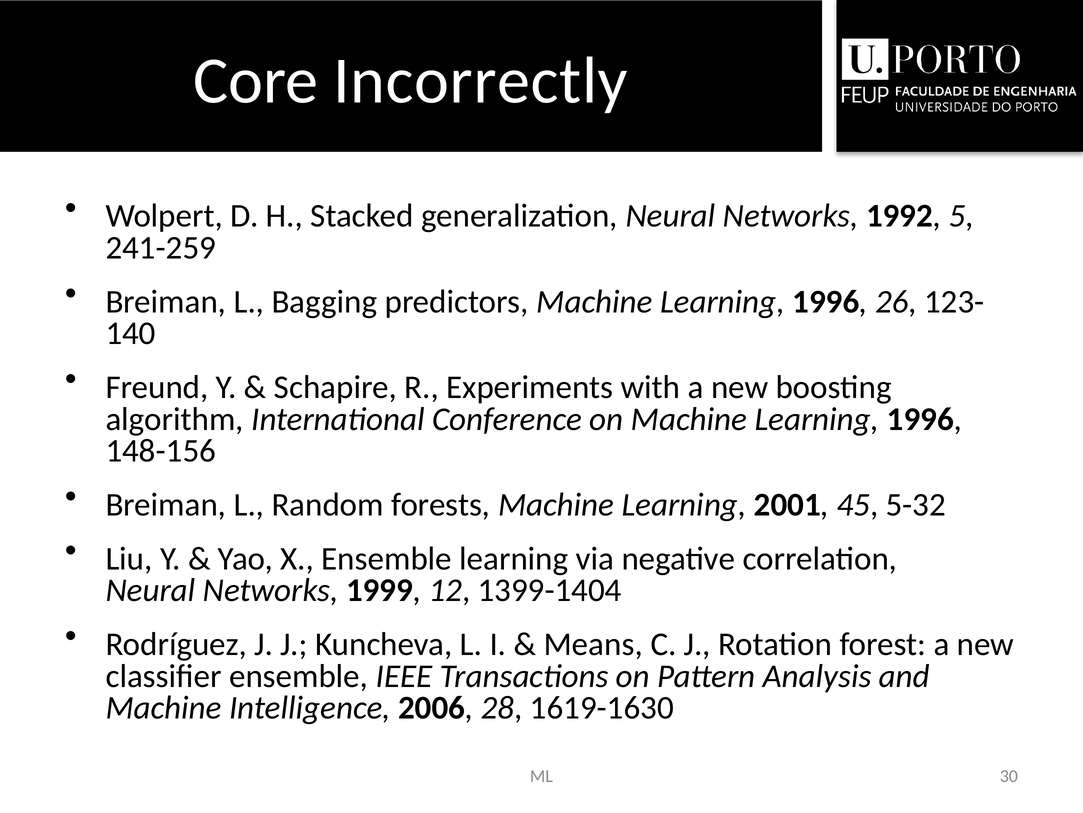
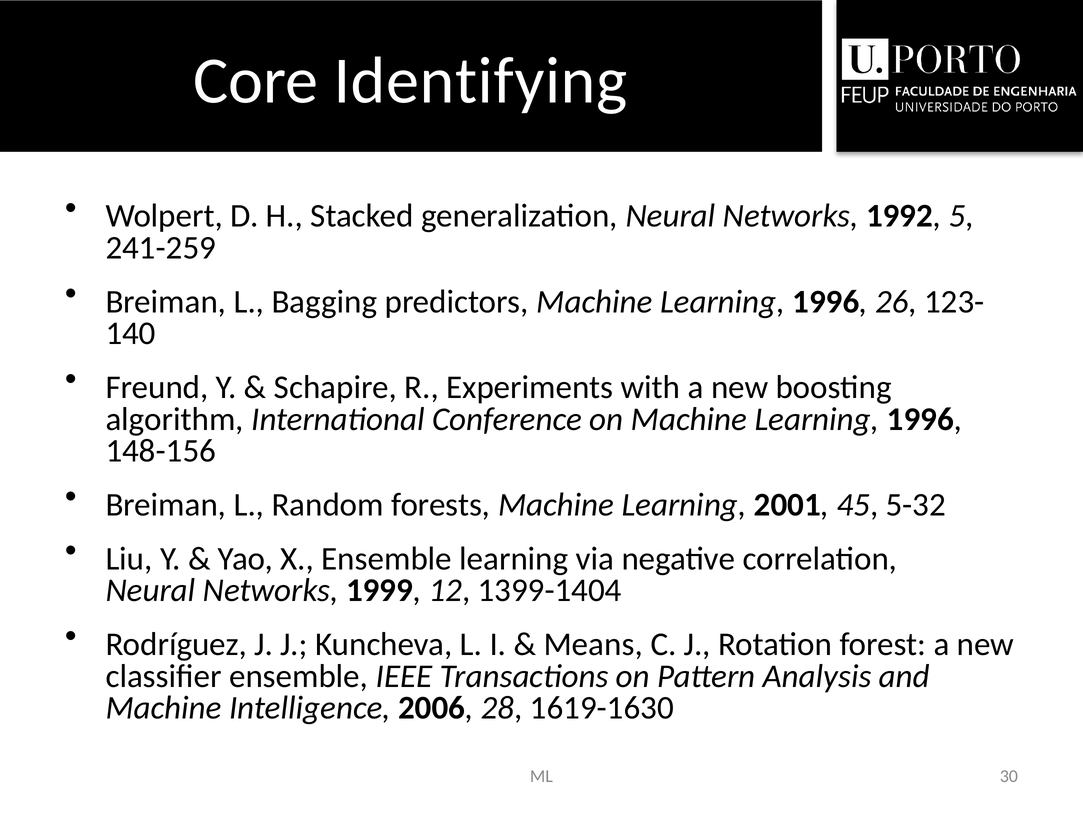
Incorrectly: Incorrectly -> Identifying (481, 81)
